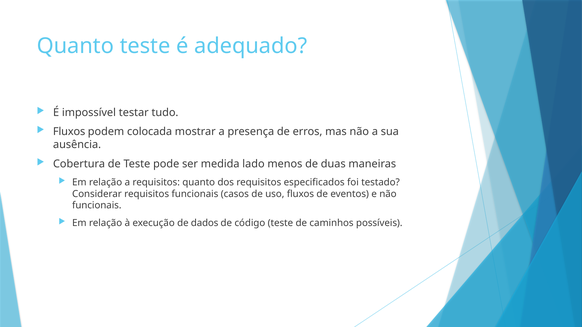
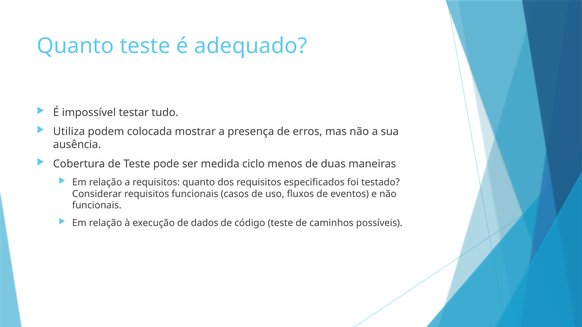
Fluxos: Fluxos -> Utiliza (69, 132)
lado: lado -> ciclo (254, 164)
